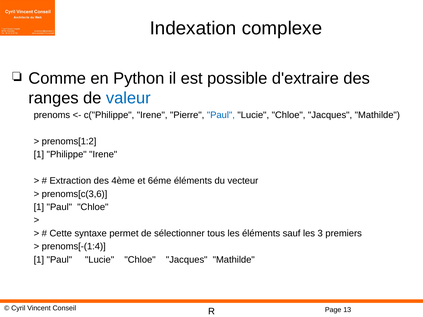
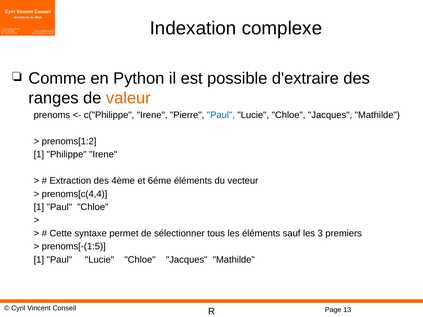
valeur colour: blue -> orange (128, 98)
prenoms[c(3,6: prenoms[c(3,6 -> prenoms[c(4,4 (75, 194)
prenoms[-(1:4: prenoms[-(1:4 -> prenoms[-(1:5 (74, 247)
